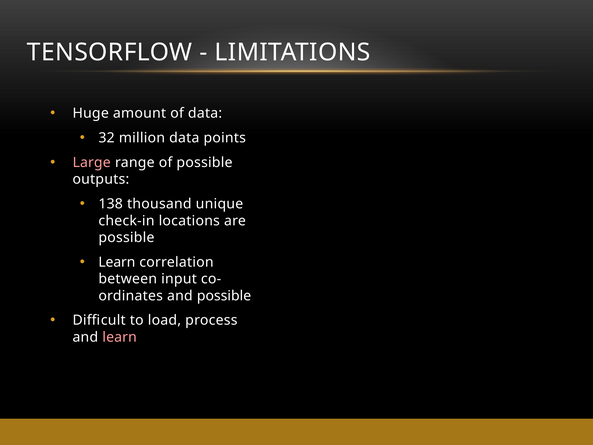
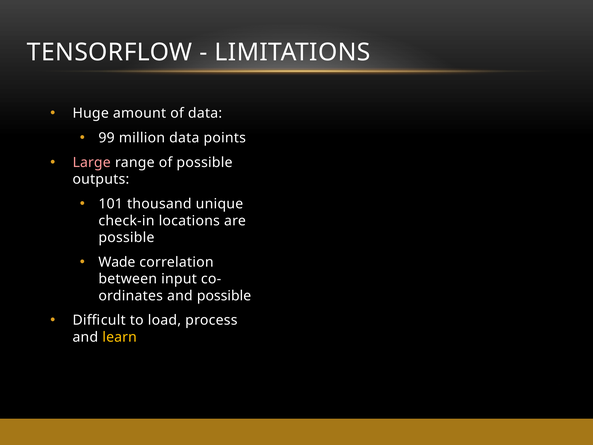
32: 32 -> 99 (107, 138)
138: 138 -> 101 (111, 204)
Learn: Learn -> Wade (117, 262)
learn colour: pink -> yellow (120, 337)
